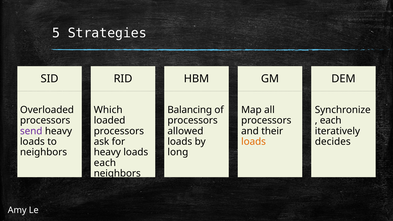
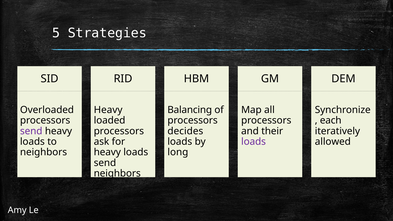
Which: Which -> Heavy (108, 110)
allowed: allowed -> decides (185, 131)
loads colour: orange -> purple (254, 142)
decides: decides -> allowed (333, 142)
each: each -> send (105, 163)
